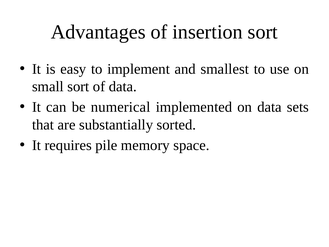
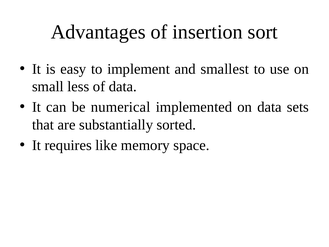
small sort: sort -> less (78, 87)
pile: pile -> like (106, 145)
